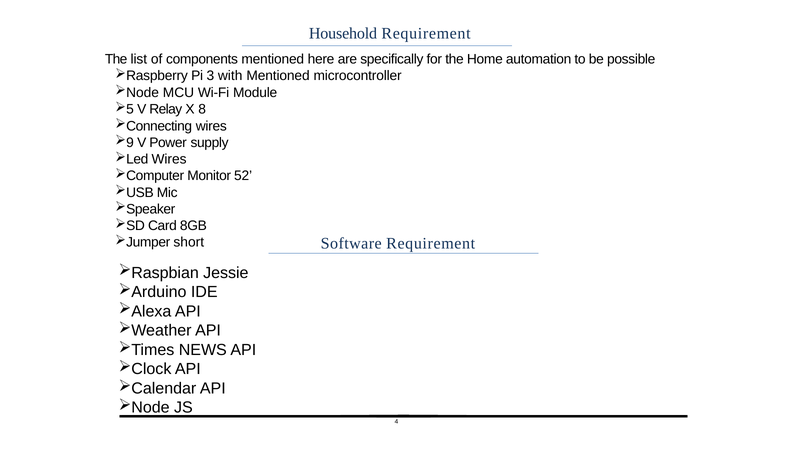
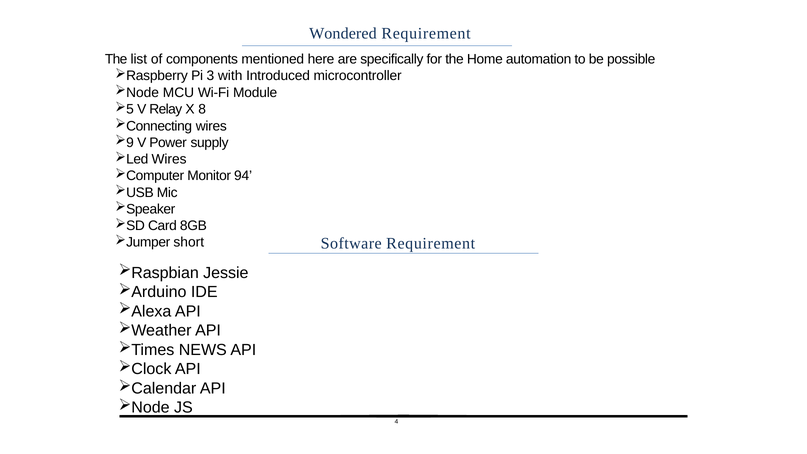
Household: Household -> Wondered (343, 34)
with Mentioned: Mentioned -> Introduced (278, 76)
52: 52 -> 94 (243, 176)
